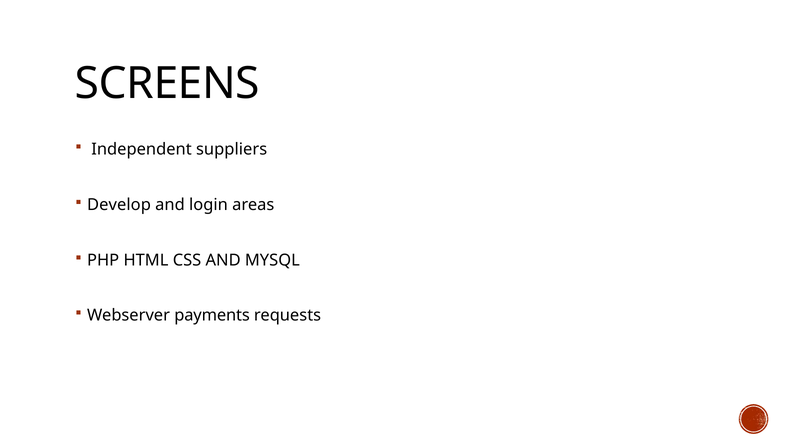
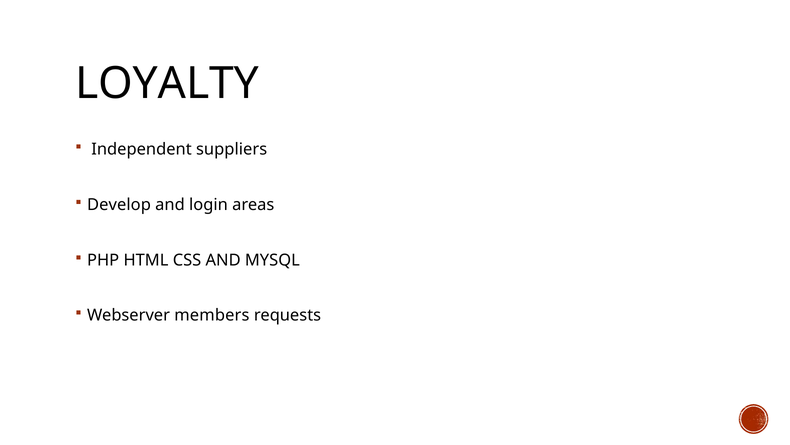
SCREENS: SCREENS -> LOYALTY (167, 83)
payments: payments -> members (212, 315)
